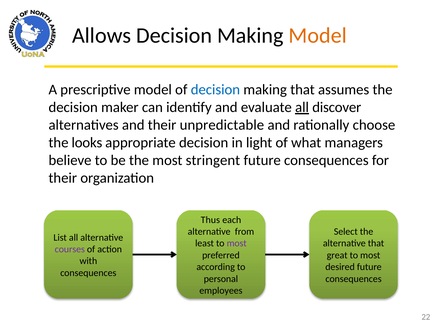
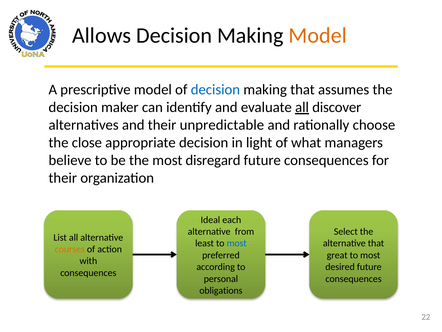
looks: looks -> close (87, 142)
stringent: stringent -> disregard (213, 160)
Thus: Thus -> Ideal (210, 219)
most colour: purple -> blue (237, 243)
courses colour: purple -> orange (70, 249)
employees: employees -> obligations (221, 290)
